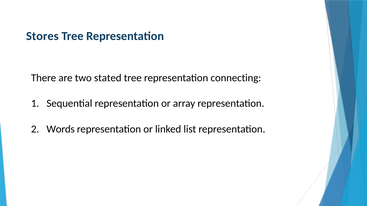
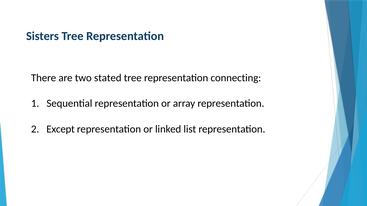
Stores: Stores -> Sisters (42, 36)
Words: Words -> Except (61, 129)
